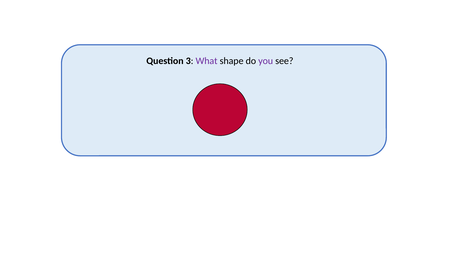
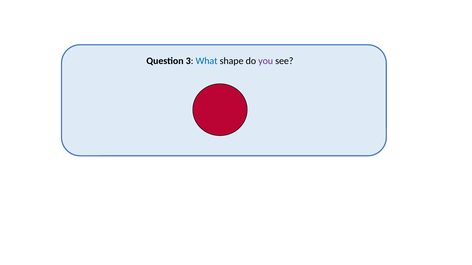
What colour: purple -> blue (207, 61)
